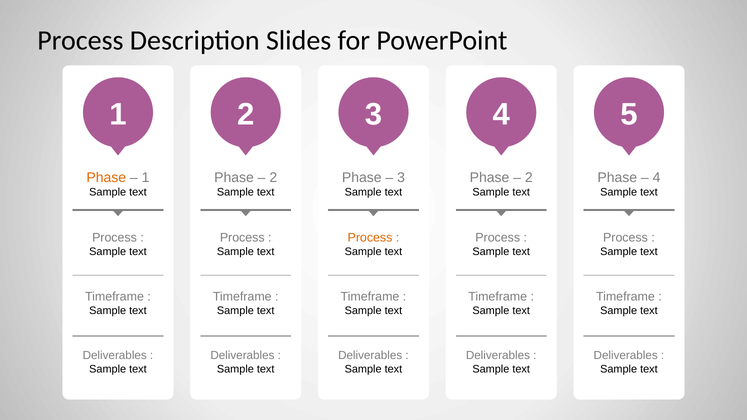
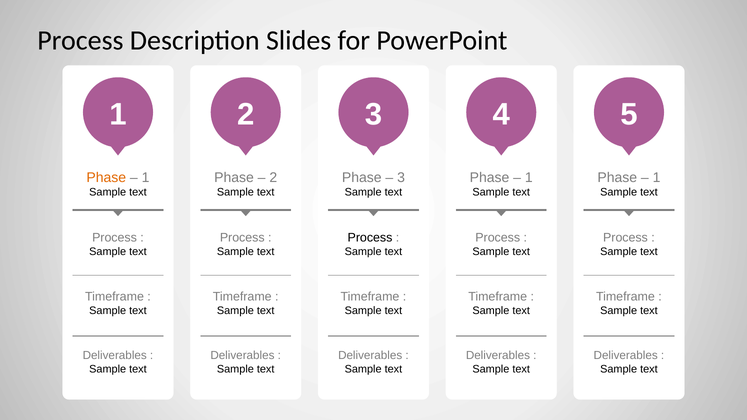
2: 2 -> 1 (529, 178)
4: 4 -> 1 (657, 178)
Process colour: orange -> black (370, 238)
